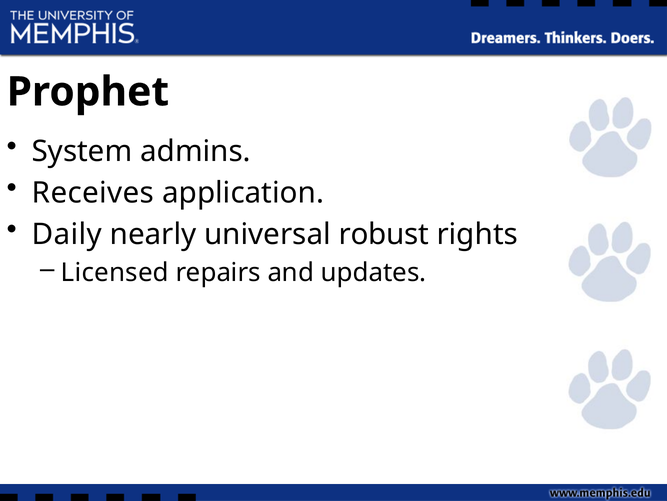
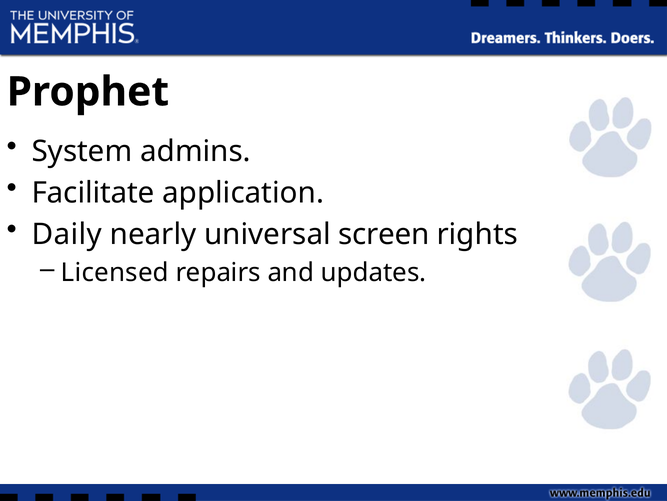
Receives: Receives -> Facilitate (93, 193)
robust: robust -> screen (384, 234)
